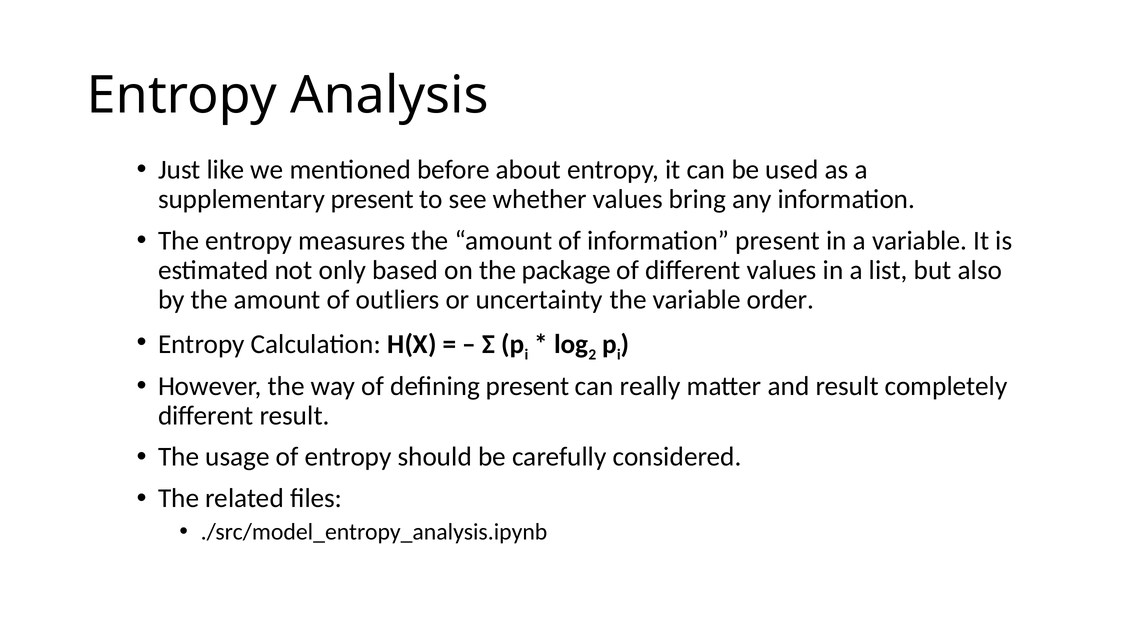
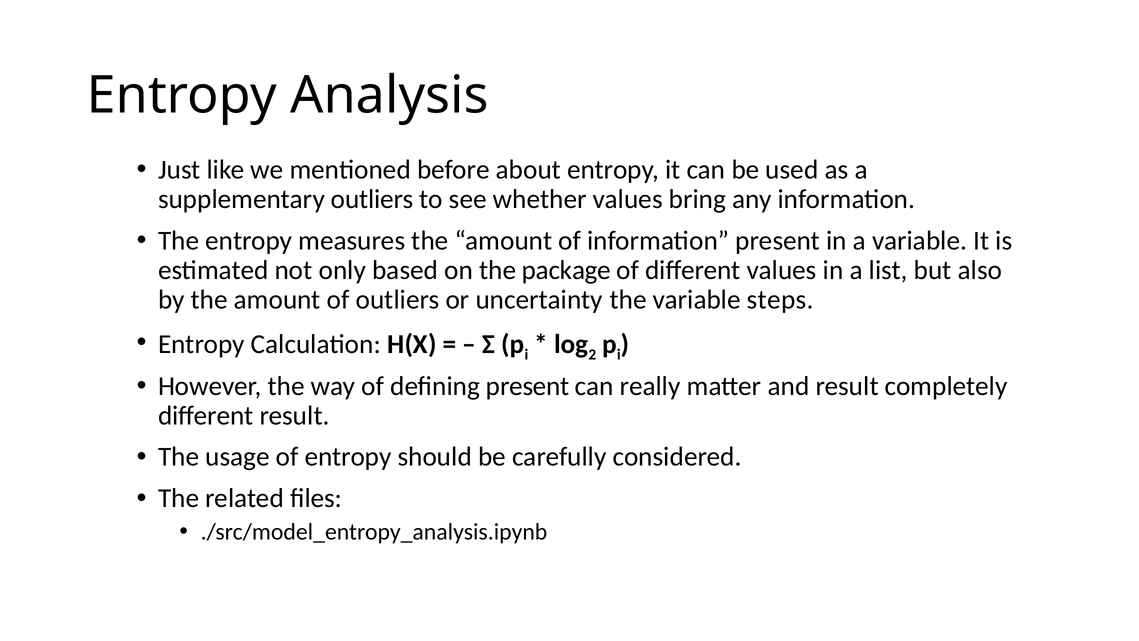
supplementary present: present -> outliers (372, 199)
order: order -> steps (780, 299)
